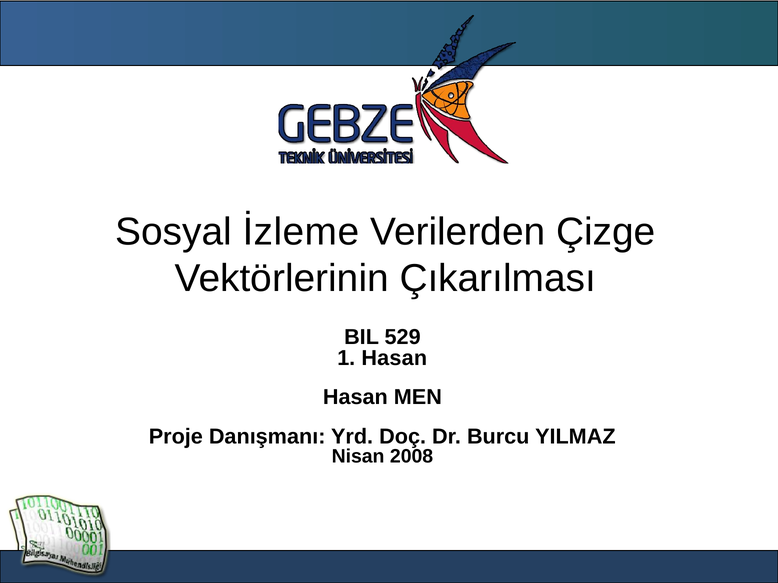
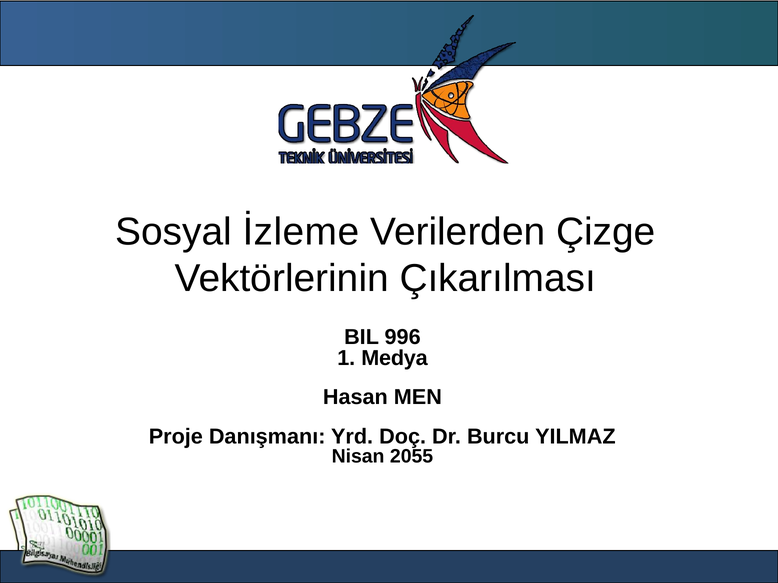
529: 529 -> 996 (403, 337)
1 Hasan: Hasan -> Medya (394, 358)
2008: 2008 -> 2055 (412, 457)
